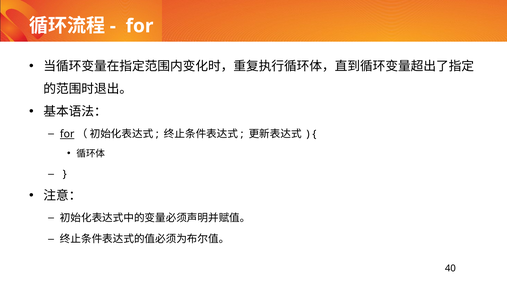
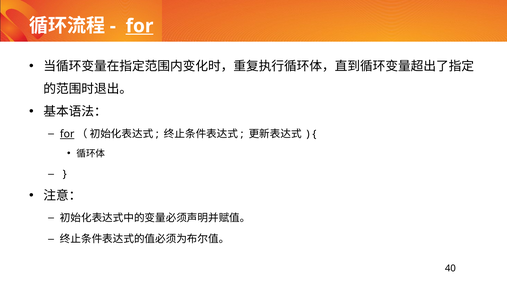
for underline: none -> present (140, 26)
